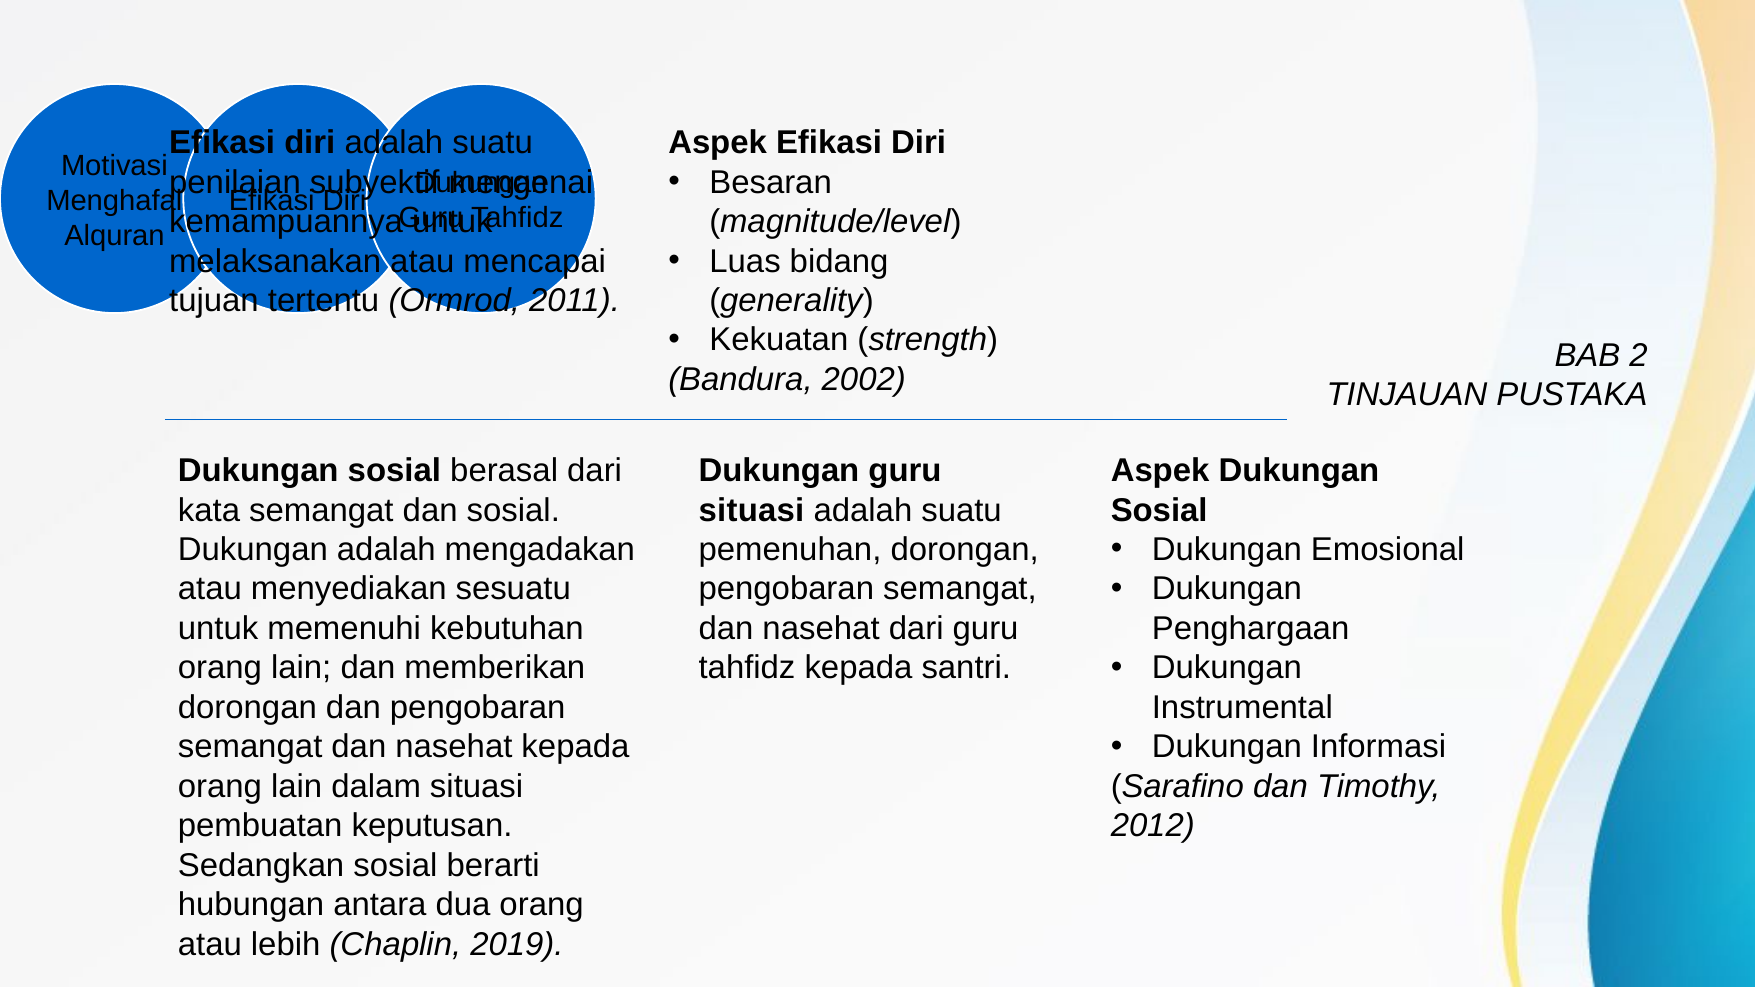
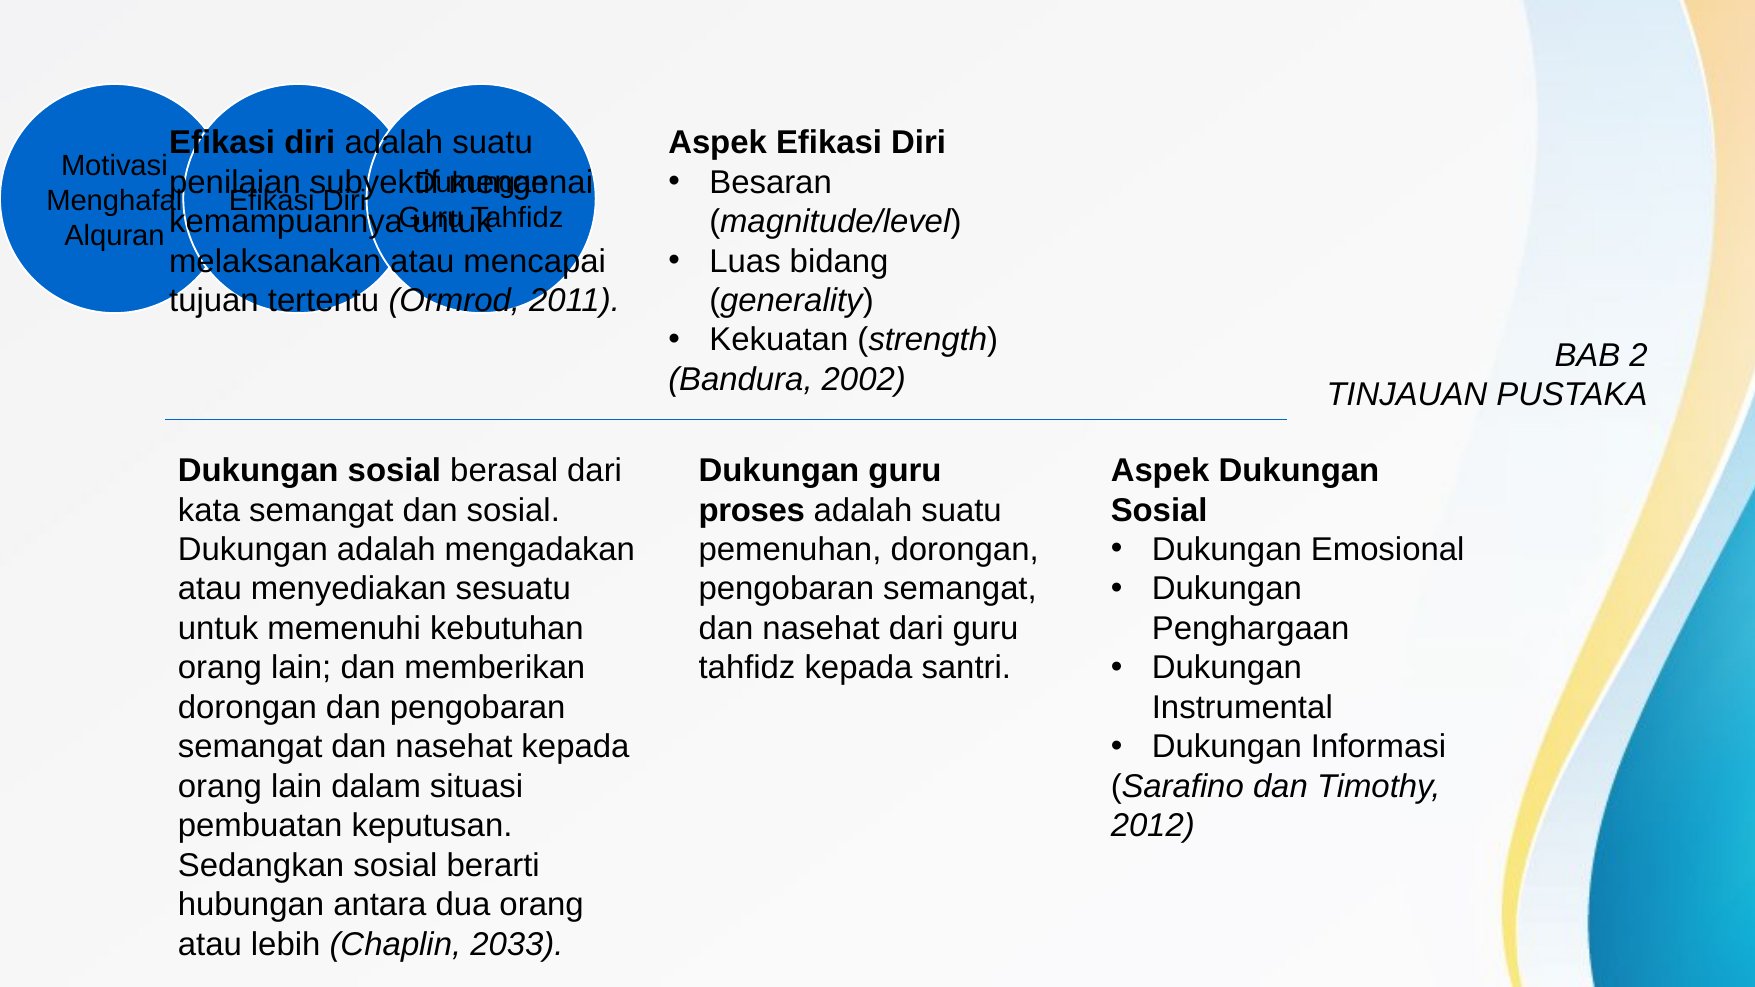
situasi: situasi -> proses (752, 510)
2019: 2019 -> 2033 (517, 945)
